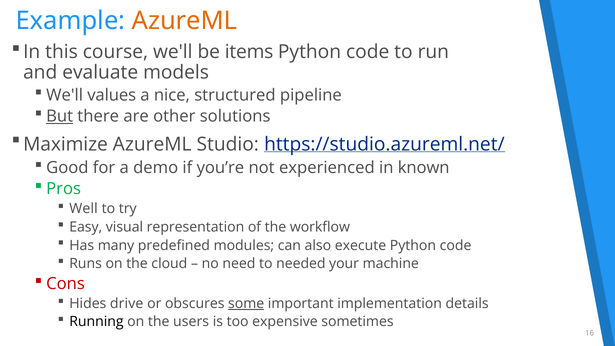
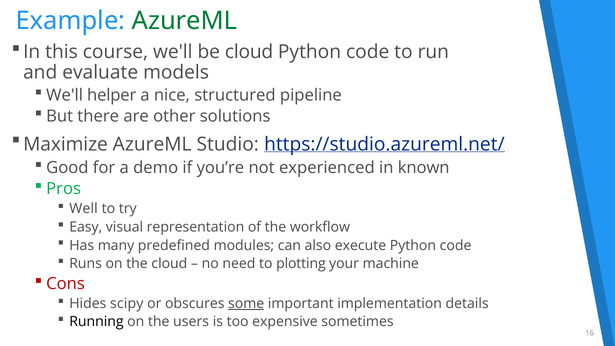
AzureML colour: orange -> green (185, 21)
be items: items -> cloud (249, 52)
values: values -> helper (112, 95)
But underline: present -> none (60, 116)
needed: needed -> plotting (301, 264)
drive: drive -> scipy (127, 303)
